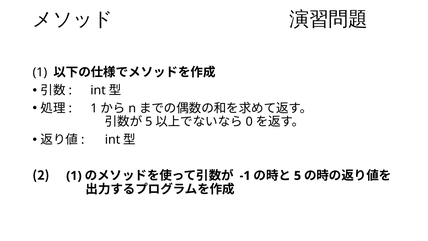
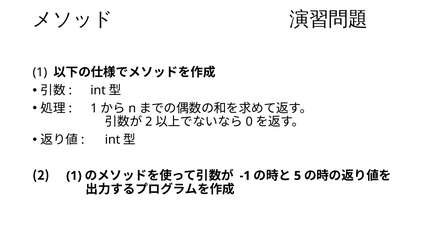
5: 5 -> 2 (149, 122)
